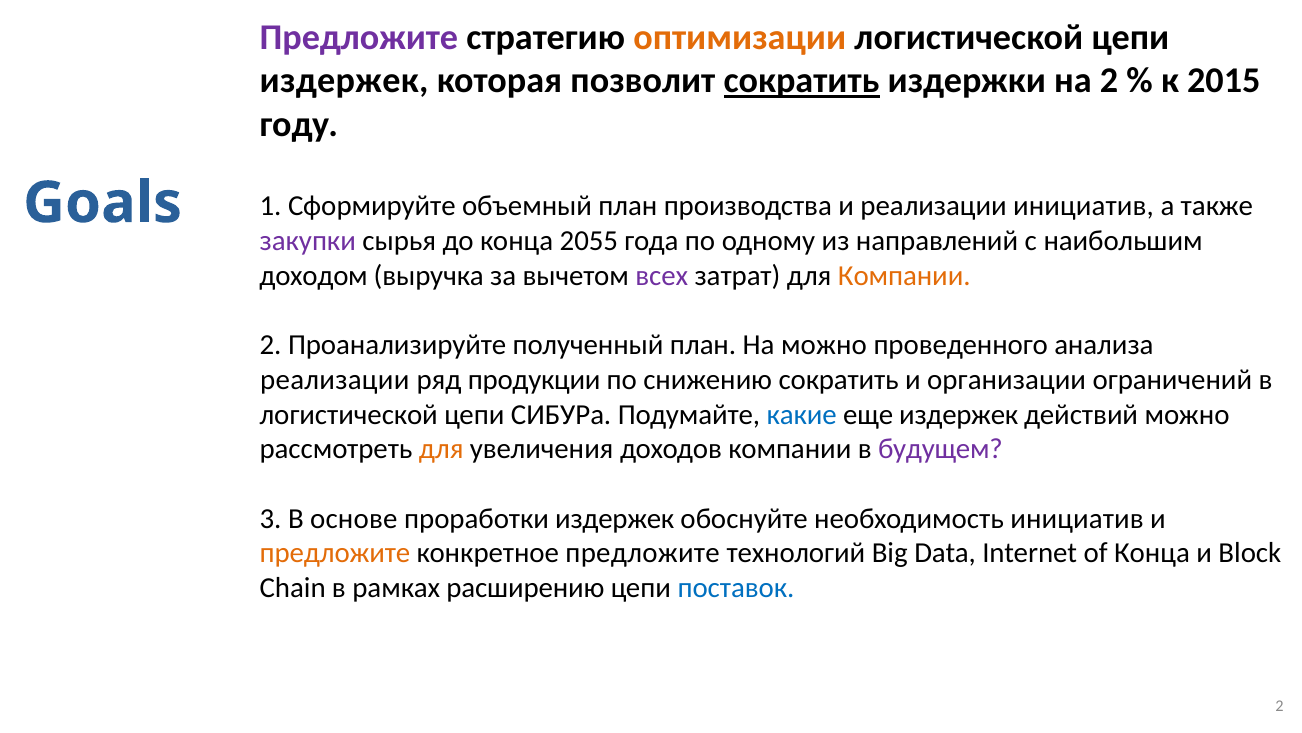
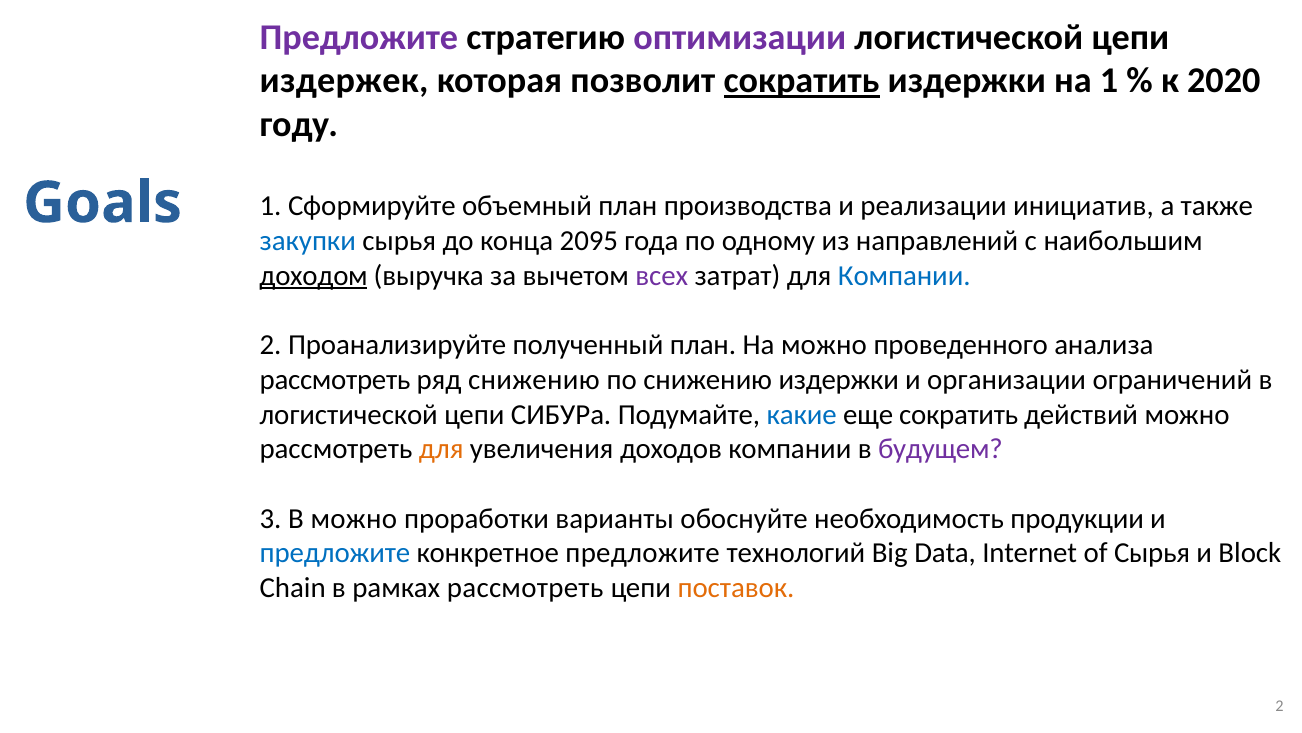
оптимизации colour: orange -> purple (740, 37)
на 2: 2 -> 1 (1109, 81)
2015: 2015 -> 2020 (1224, 81)
закупки colour: purple -> blue (308, 241)
2055: 2055 -> 2095 (589, 241)
доходом underline: none -> present (314, 276)
Компании colour: orange -> blue (904, 276)
реализации: реализации -> рассмотреть (335, 379)
ряд продукции: продукции -> снижению (534, 379)
снижению сократить: сократить -> издержки (839, 379)
еще издержек: издержек -> сократить (959, 414)
В основе: основе -> можно (354, 518)
проработки издержек: издержек -> варианты (615, 518)
необходимость инициатив: инициатив -> продукции (1077, 518)
предложите colour: orange -> blue (335, 553)
of Конца: Конца -> Сырья (1152, 553)
рамках расширению: расширению -> рассмотреть (525, 587)
поставок colour: blue -> orange (736, 587)
